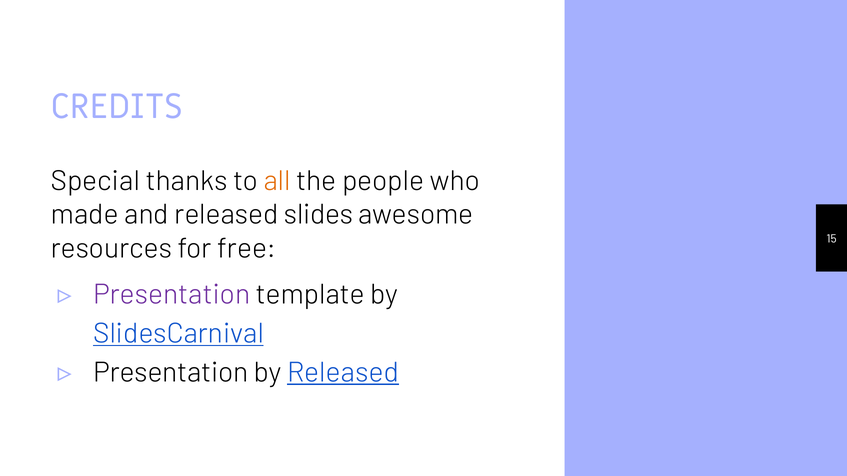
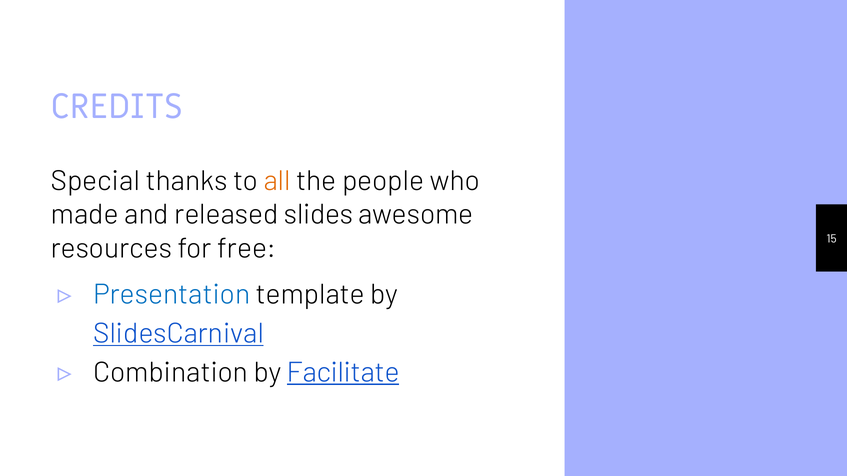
Presentation colour: purple -> blue (172, 295)
Presentation: Presentation -> Combination (171, 373)
by Released: Released -> Facilitate (343, 373)
